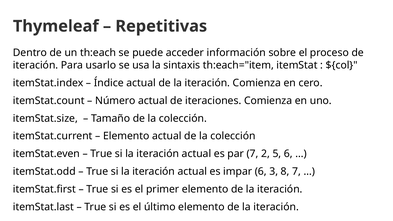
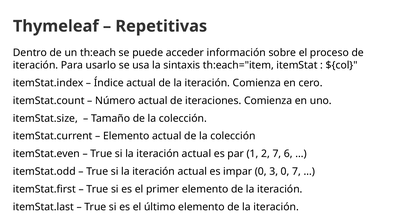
par 7: 7 -> 1 (253, 154)
2 5: 5 -> 7 (277, 154)
impar 6: 6 -> 0 (261, 172)
3 8: 8 -> 0 (285, 172)
